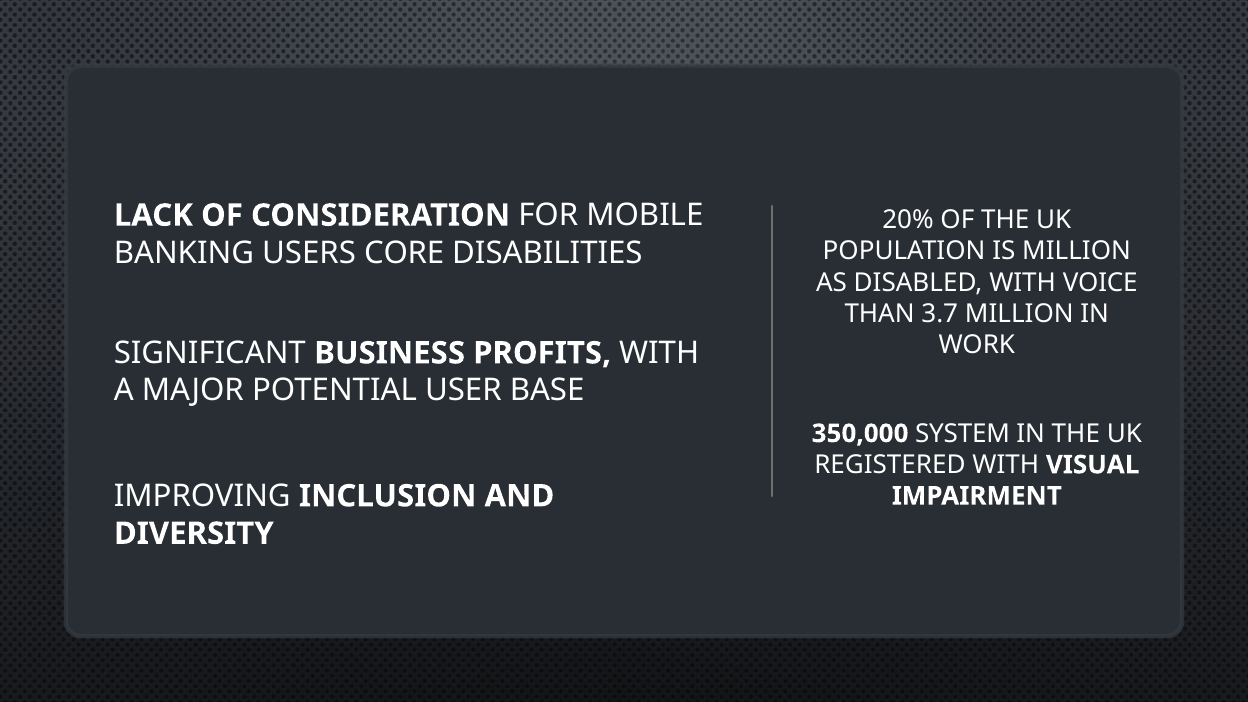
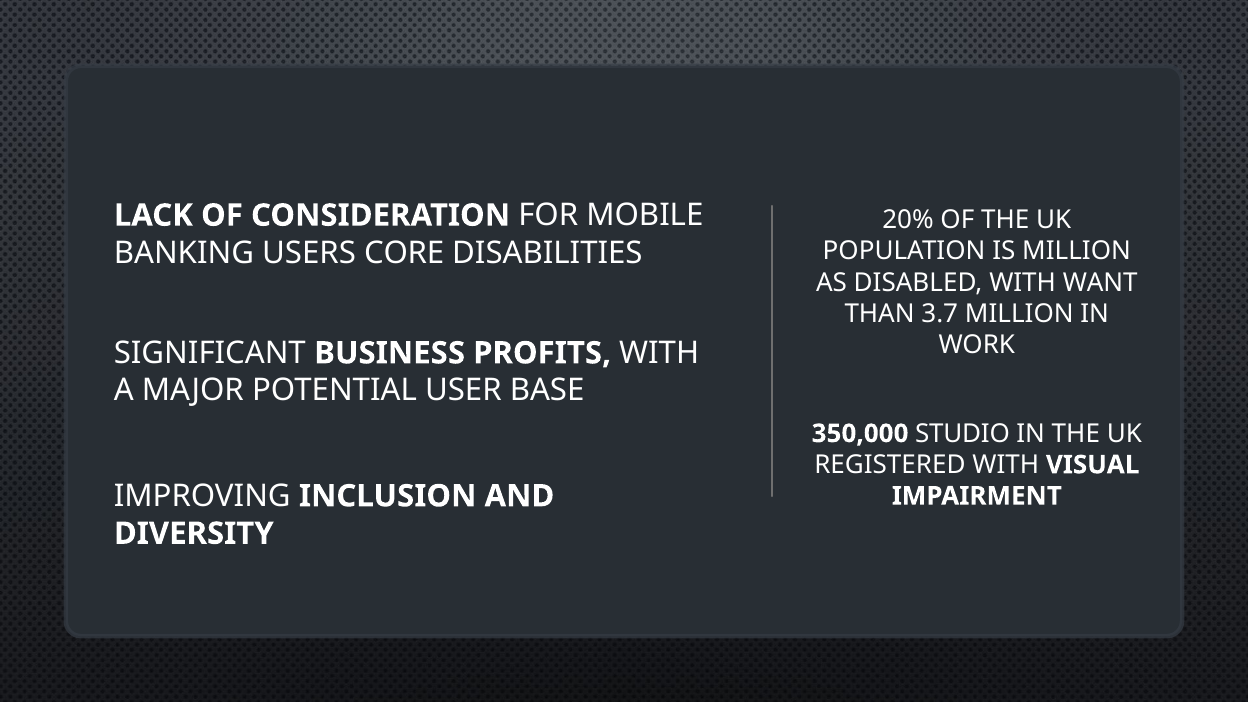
VOICE: VOICE -> WANT (1100, 282)
SYSTEM: SYSTEM -> STUDIO (963, 434)
